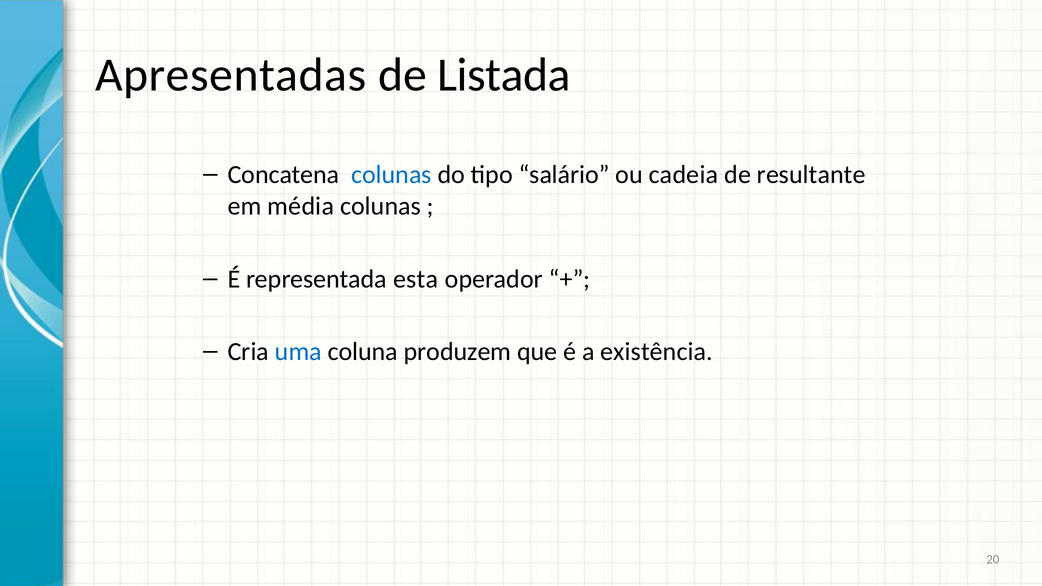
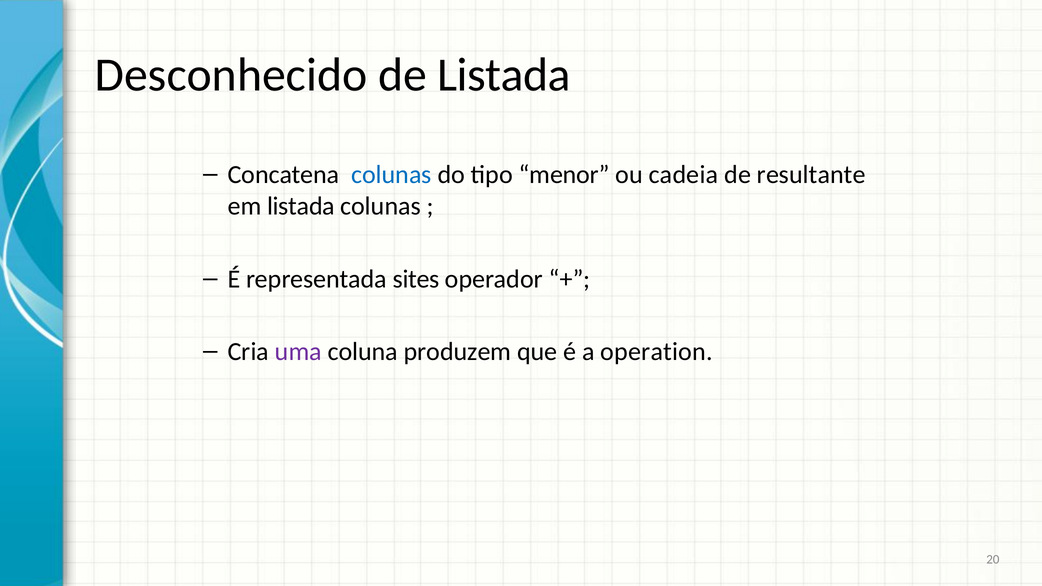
Apresentadas: Apresentadas -> Desconhecido (231, 75)
salário: salário -> menor (564, 175)
em média: média -> listada (301, 206)
esta: esta -> sites (416, 279)
uma colour: blue -> purple (298, 352)
existência: existência -> operation (657, 352)
